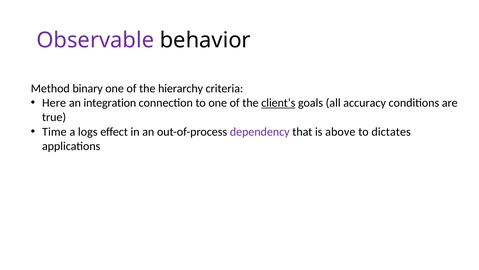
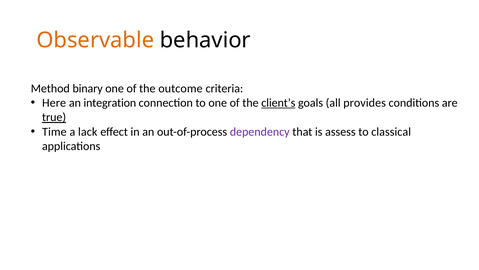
Observable colour: purple -> orange (95, 40)
hierarchy: hierarchy -> outcome (180, 88)
accuracy: accuracy -> provides (365, 103)
true underline: none -> present (54, 117)
logs: logs -> lack (88, 131)
above: above -> assess (340, 131)
dictates: dictates -> classical (391, 131)
